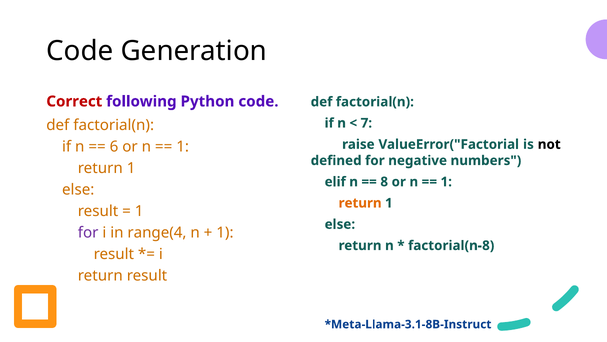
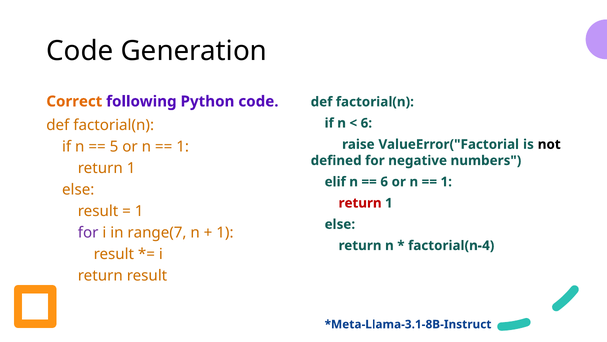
Correct colour: red -> orange (74, 101)
7: 7 -> 6 (366, 123)
6: 6 -> 5 (114, 147)
8: 8 -> 6 (384, 182)
return colour: orange -> red (360, 203)
range(4: range(4 -> range(7 (157, 233)
factorial(n-8: factorial(n-8 -> factorial(n-4 (451, 245)
